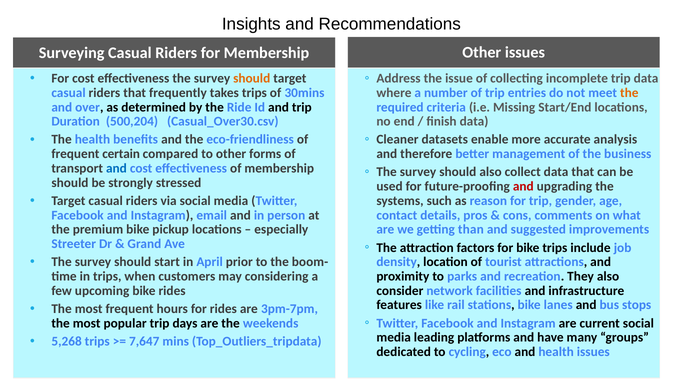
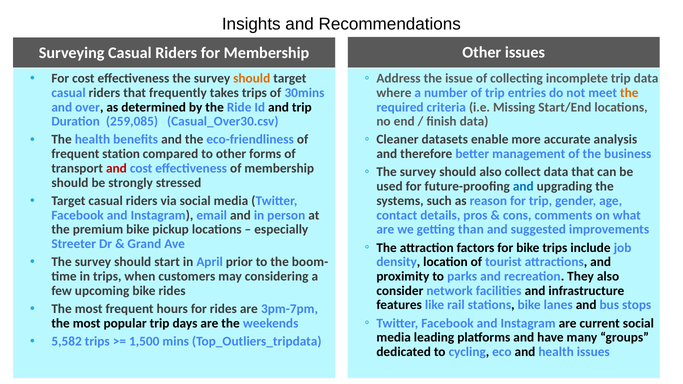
500,204: 500,204 -> 259,085 (132, 122)
certain: certain -> station (121, 154)
and colour: blue -> red (116, 168)
and colour: red -> blue (523, 187)
5,268: 5,268 -> 5,582 (67, 342)
7,647: 7,647 -> 1,500 (144, 342)
